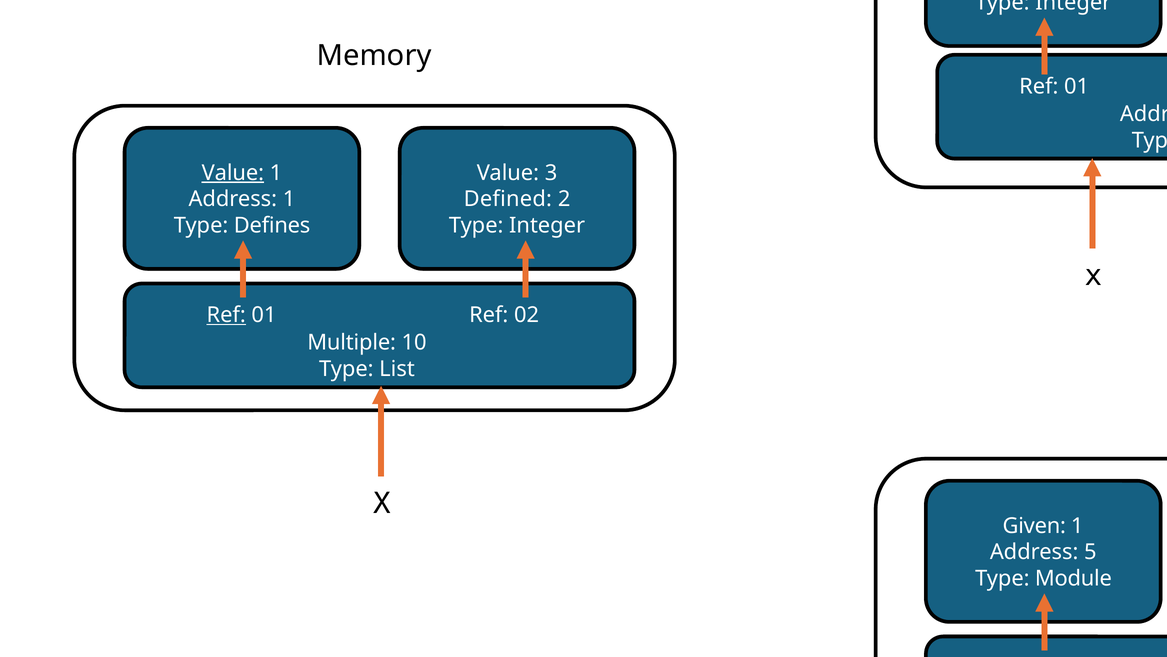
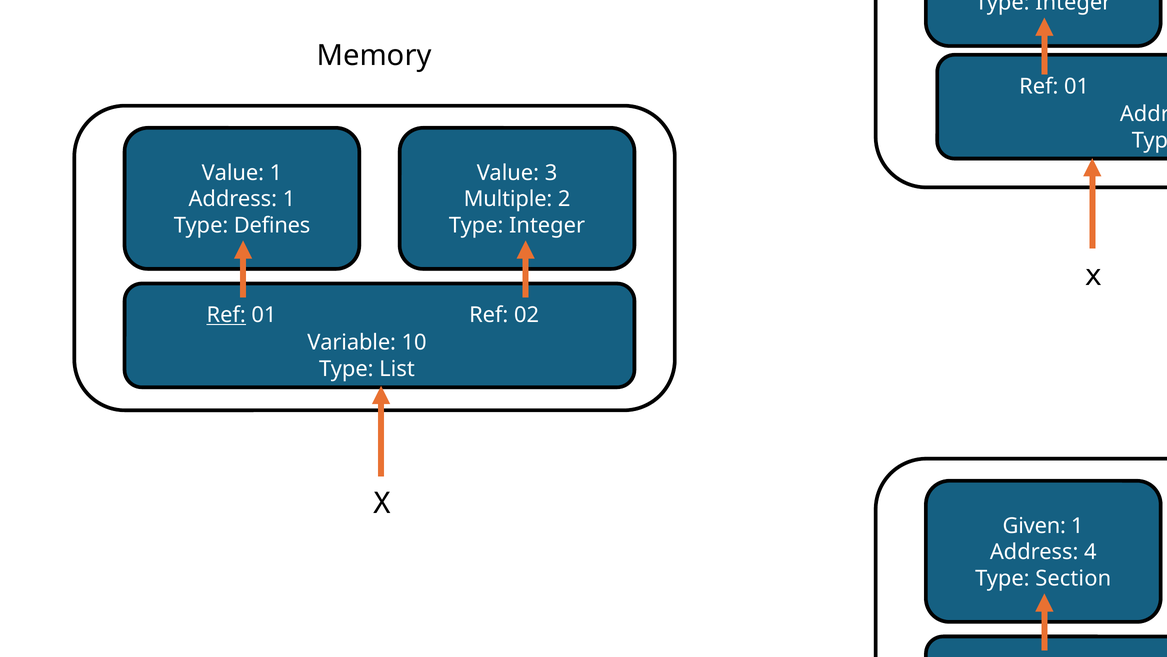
Value underline: present -> none (233, 173)
Defined: Defined -> Multiple (508, 199)
Multiple: Multiple -> Variable (352, 342)
5: 5 -> 4 (1090, 552)
Module: Module -> Section (1073, 578)
